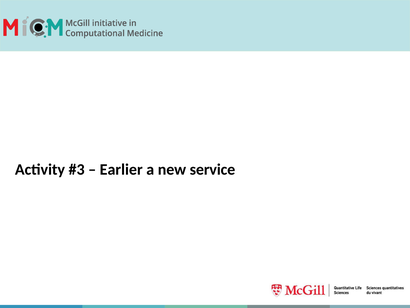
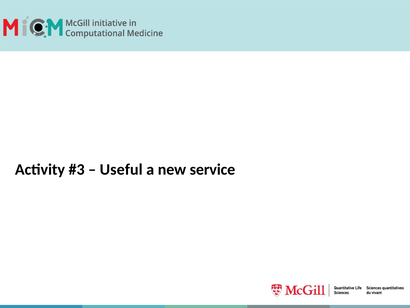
Earlier: Earlier -> Useful (121, 169)
